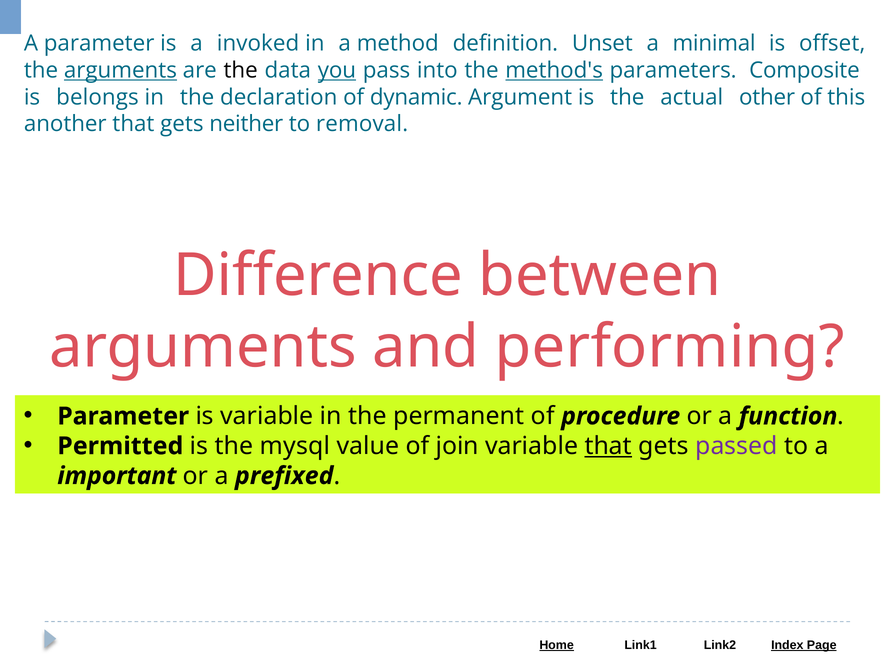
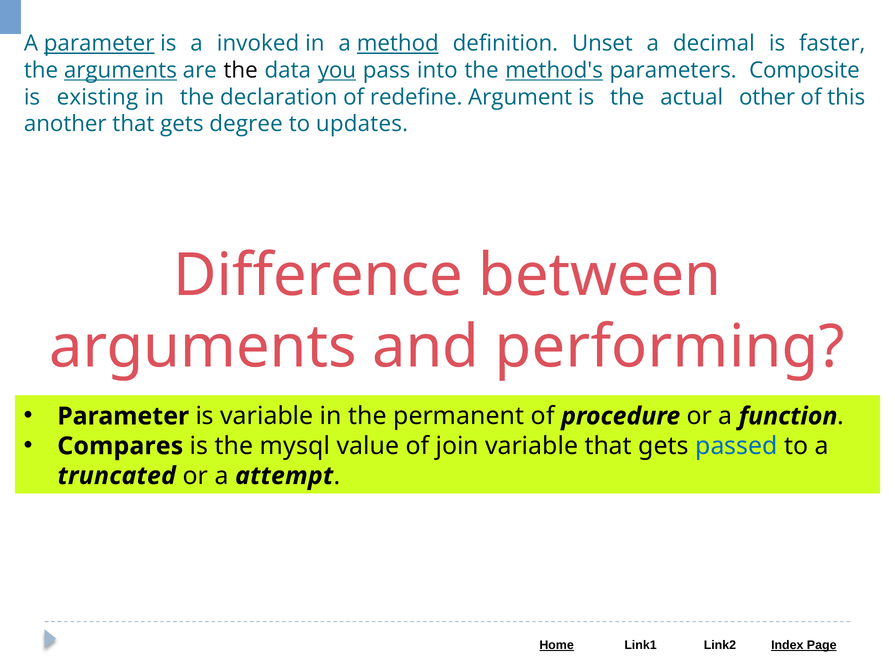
parameter underline: none -> present (99, 44)
method underline: none -> present (398, 44)
minimal: minimal -> decimal (714, 44)
offset: offset -> faster (832, 44)
belongs: belongs -> existing (97, 97)
dynamic: dynamic -> redefine (416, 97)
neither: neither -> degree (246, 124)
removal: removal -> updates (362, 124)
Permitted: Permitted -> Compares (120, 446)
that underline: present -> none (608, 446)
passed colour: purple -> blue (736, 446)
important: important -> truncated (117, 476)
prefixed: prefixed -> attempt (284, 476)
